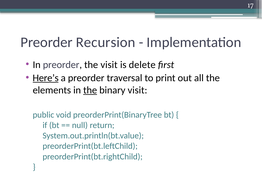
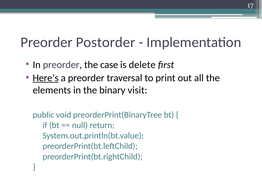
Recursion: Recursion -> Postorder (106, 42)
the visit: visit -> case (109, 65)
the underline: present -> none (90, 90)
